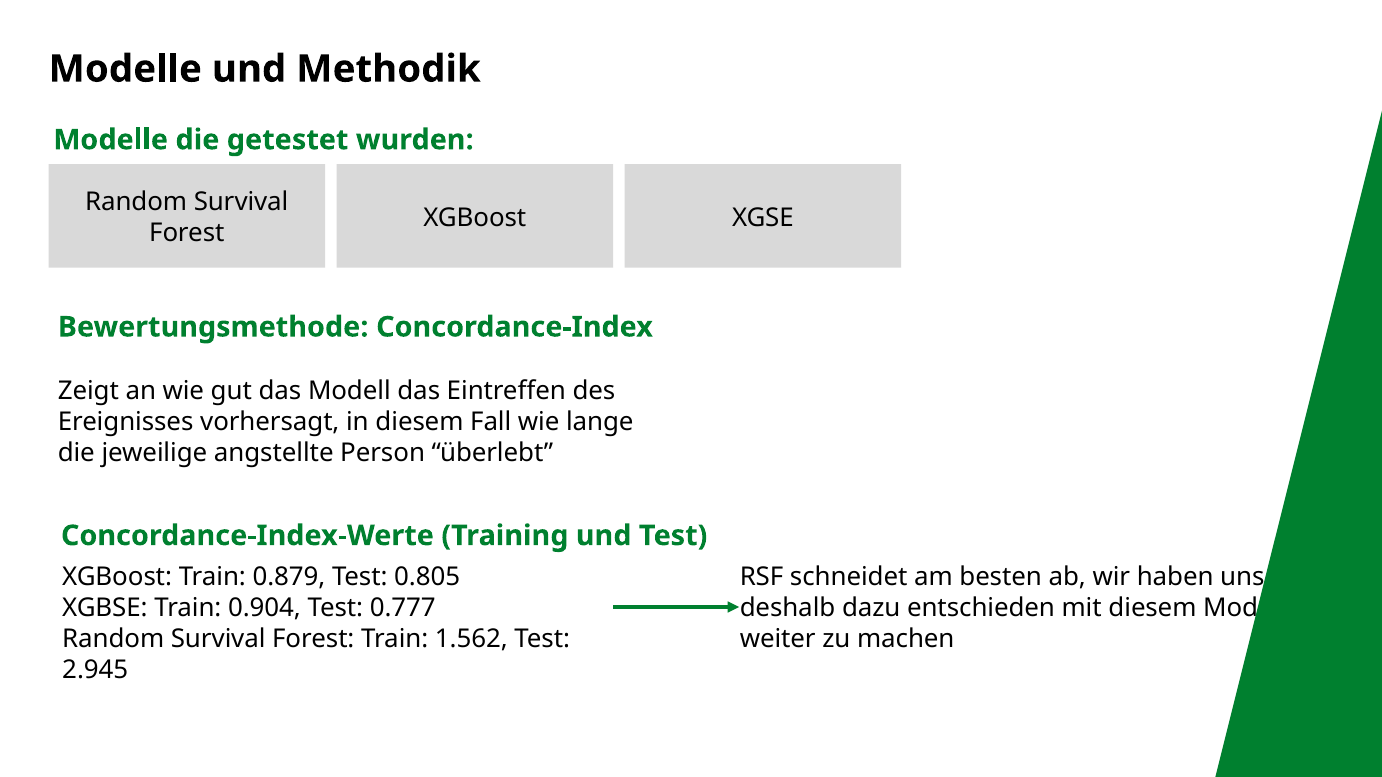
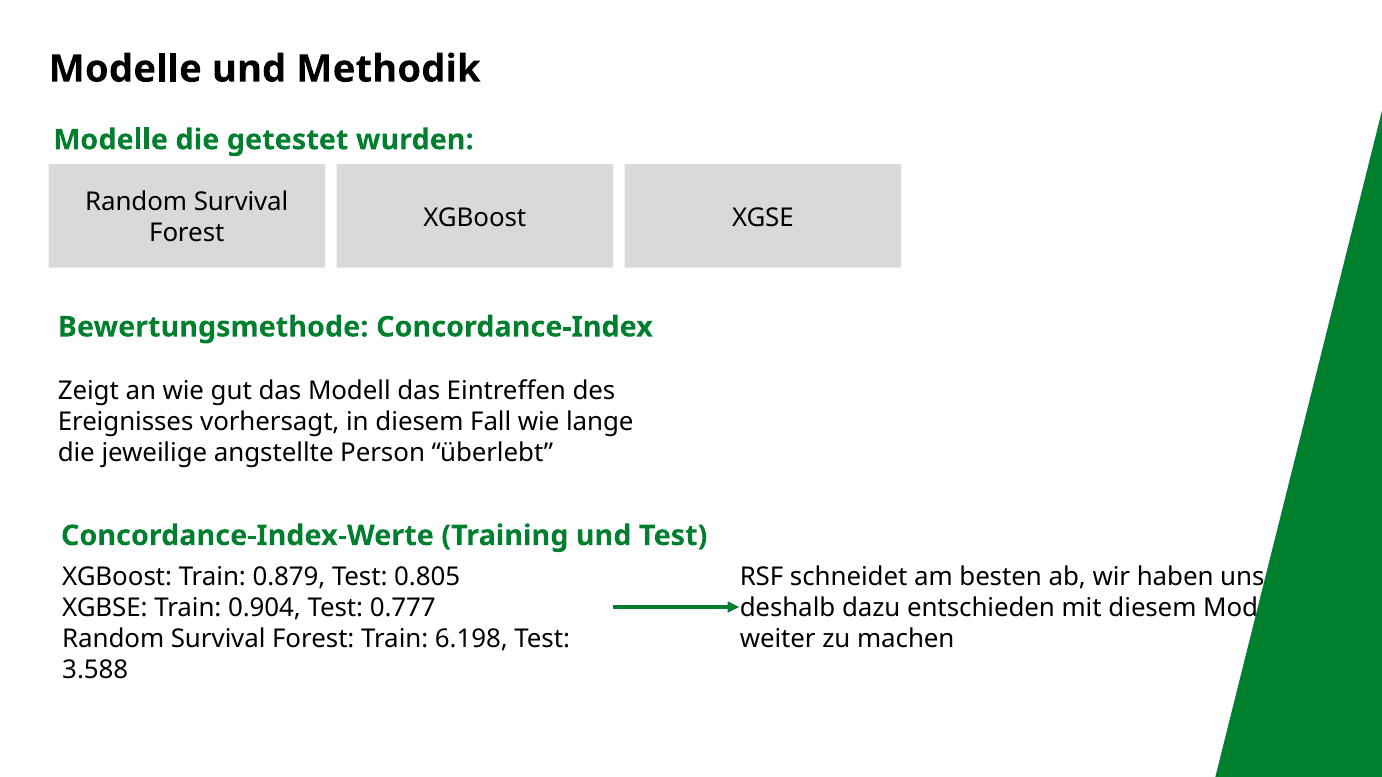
1.562: 1.562 -> 6.198 (471, 639)
2.945: 2.945 -> 3.588 (95, 670)
